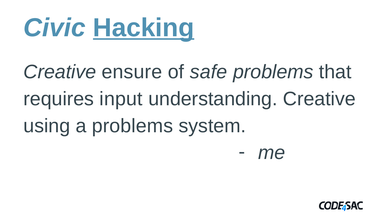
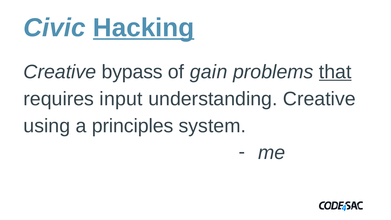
ensure: ensure -> bypass (132, 72)
safe: safe -> gain (209, 72)
that underline: none -> present (335, 72)
a problems: problems -> principles (133, 126)
